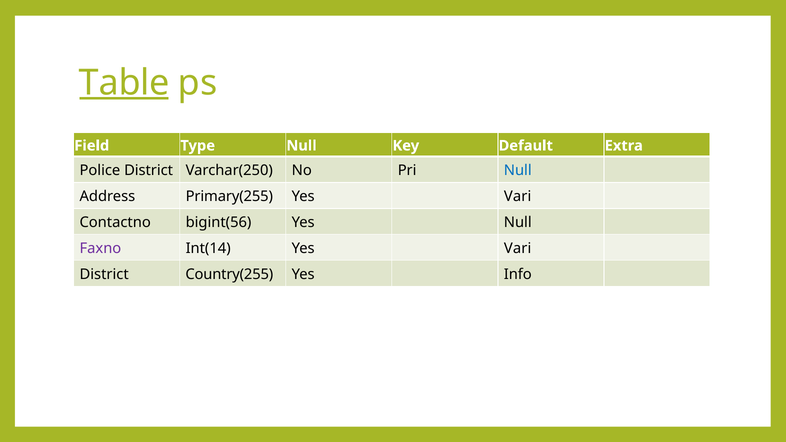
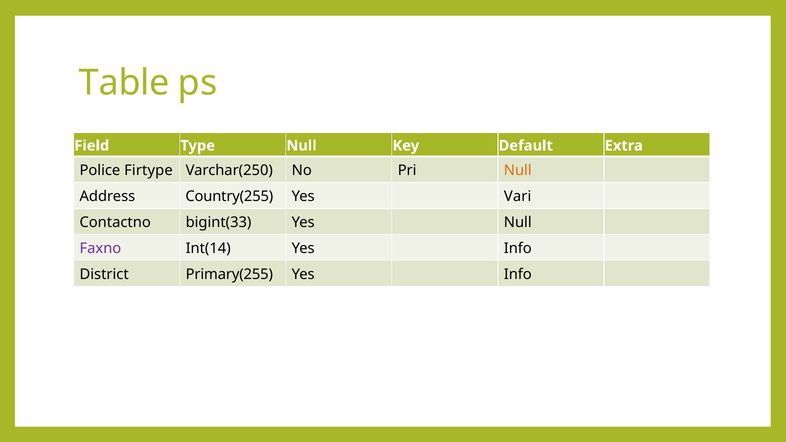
Table underline: present -> none (124, 83)
Police District: District -> Firtype (148, 170)
Null colour: blue -> orange (518, 170)
Primary(255: Primary(255 -> Country(255 (229, 196)
bigint(56: bigint(56 -> bigint(33 (219, 222)
Int(14 Yes Vari: Vari -> Info (518, 248)
Country(255: Country(255 -> Primary(255 (229, 274)
